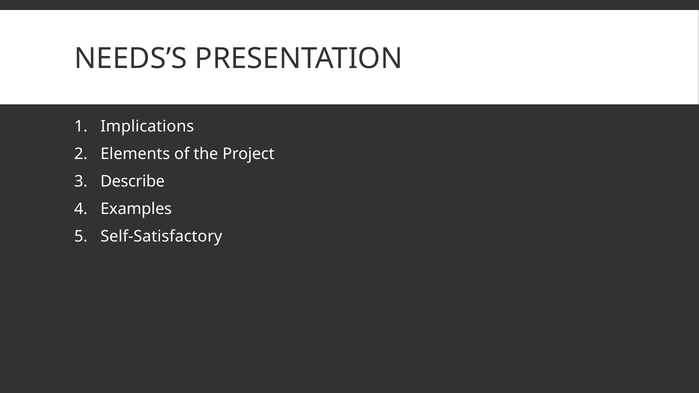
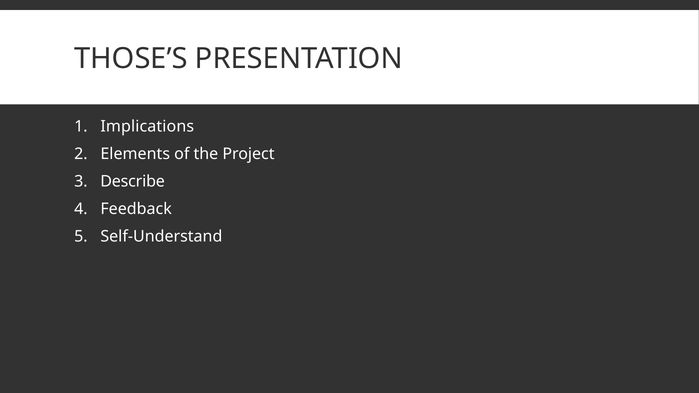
NEEDS’S: NEEDS’S -> THOSE’S (131, 59)
Examples: Examples -> Feedback (136, 209)
Self-Satisfactory: Self-Satisfactory -> Self-Understand (161, 236)
